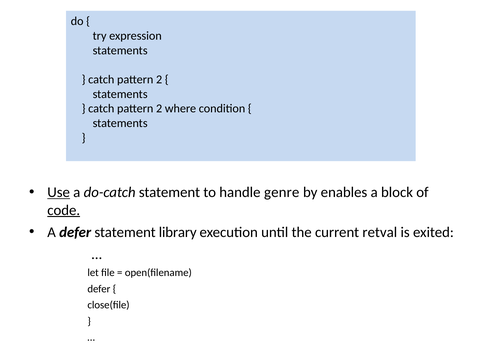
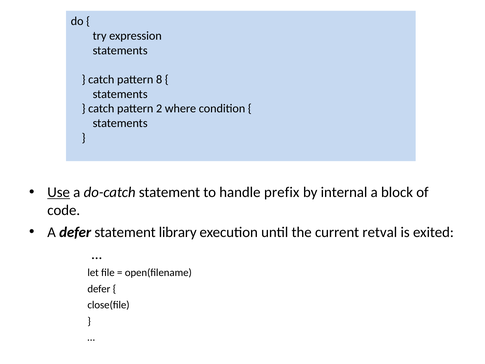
2: 2 -> 8 (159, 79)
genre: genre -> prefix (282, 192)
enables: enables -> internal (344, 192)
code underline: present -> none (64, 210)
